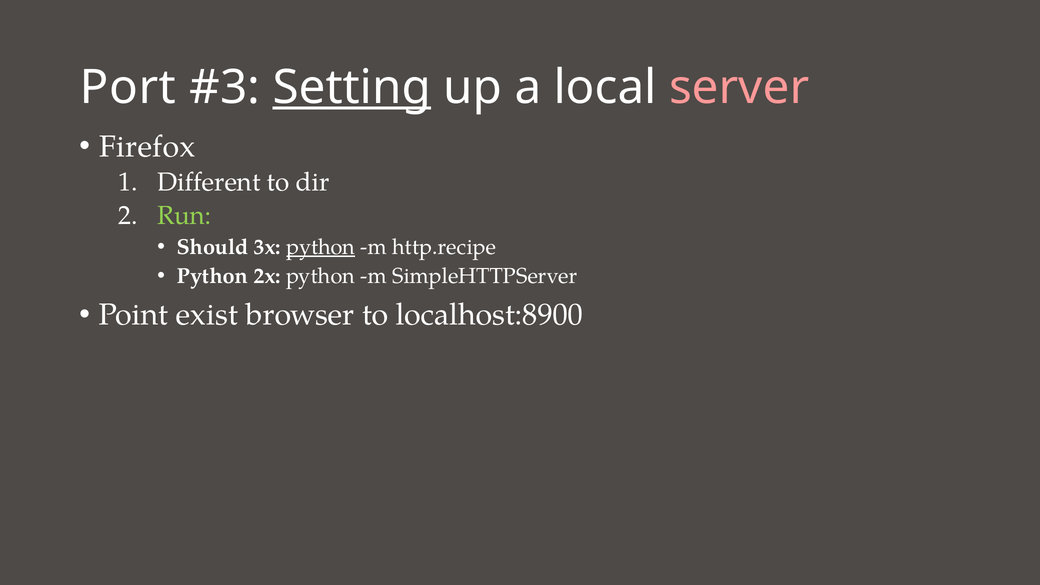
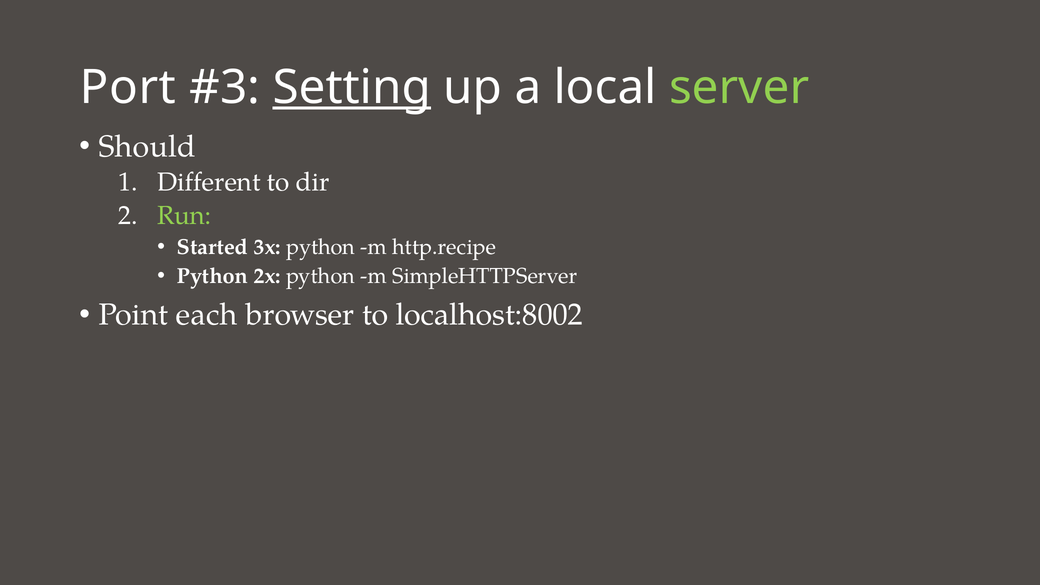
server colour: pink -> light green (739, 87)
Firefox: Firefox -> Should (147, 147)
Should: Should -> Started (212, 247)
python underline: present -> none (321, 247)
exist: exist -> each (207, 315)
localhost:8900: localhost:8900 -> localhost:8002 (489, 315)
